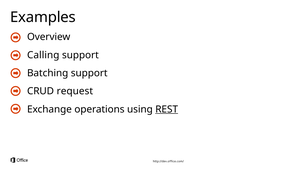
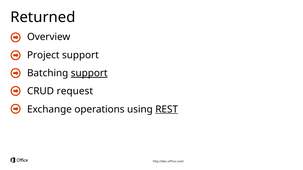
Examples: Examples -> Returned (43, 17)
Calling: Calling -> Project (43, 55)
support underline: none -> present (89, 73)
